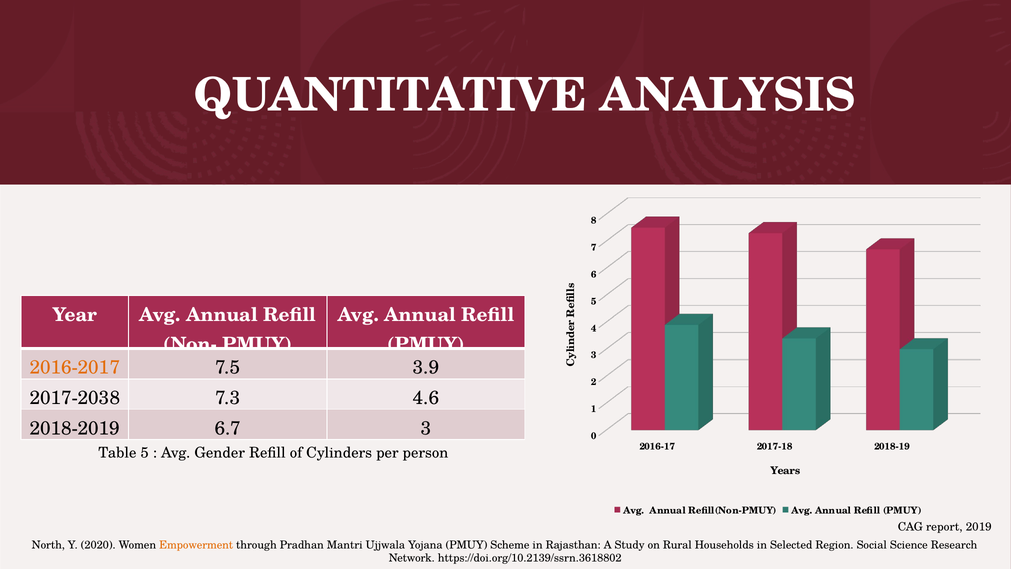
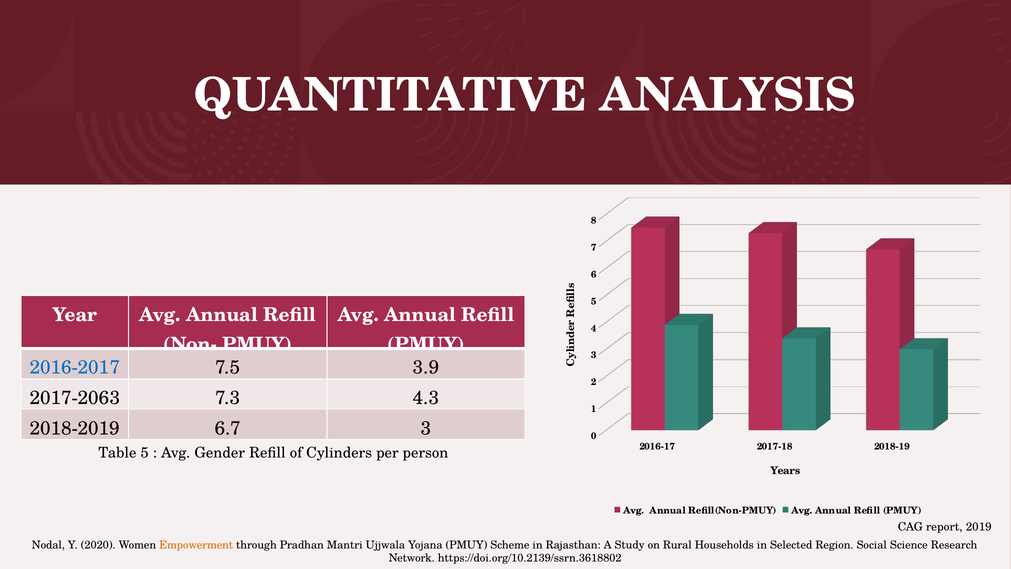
2016-2017 colour: orange -> blue (75, 367)
2017-2038: 2017-2038 -> 2017-2063 (75, 398)
4.6: 4.6 -> 4.3 (426, 398)
North: North -> Nodal (48, 545)
